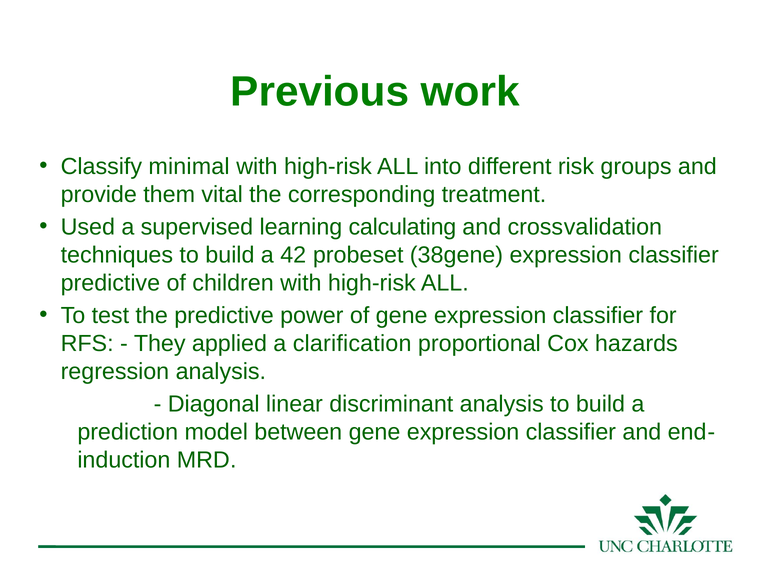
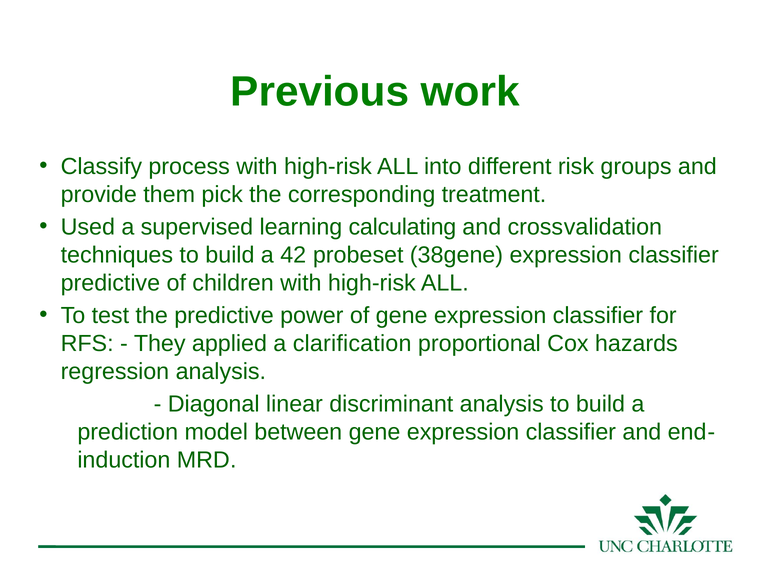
minimal: minimal -> process (189, 166)
vital: vital -> pick (222, 194)
